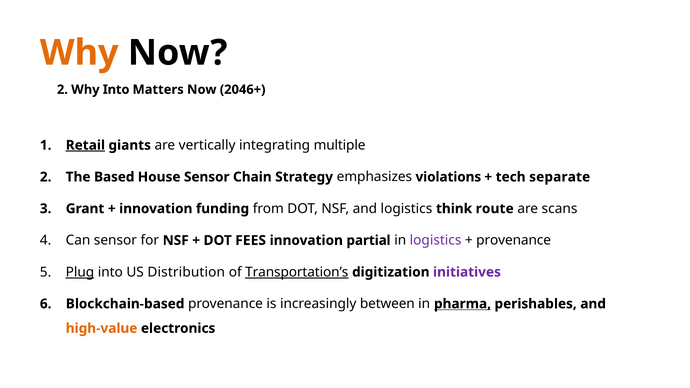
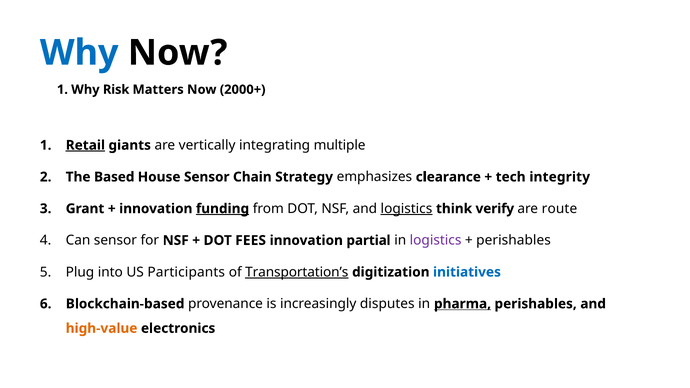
Why colour: orange -> blue (79, 53)
2: 2 -> 1 (62, 90)
Why Into: Into -> Risk (116, 90)
2046+: 2046+ -> 2000+ (243, 90)
violations: violations -> clearance (448, 177)
separate: separate -> integrity (560, 177)
funding underline: none -> present (223, 209)
logistics underline: none -> present (406, 209)
route: route -> verify (495, 209)
scans: scans -> route (559, 209)
provenance: provenance -> perishables (514, 240)
Plug underline: present -> none (80, 272)
Distribution: Distribution -> Participants (186, 272)
initiatives colour: purple -> blue (467, 272)
between: between -> disputes (387, 304)
